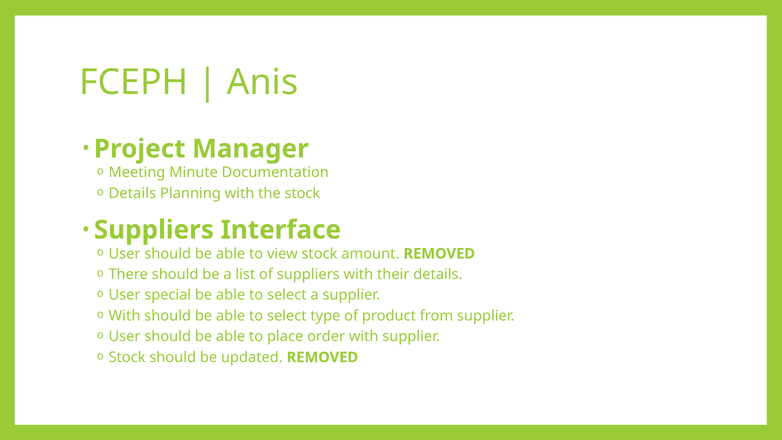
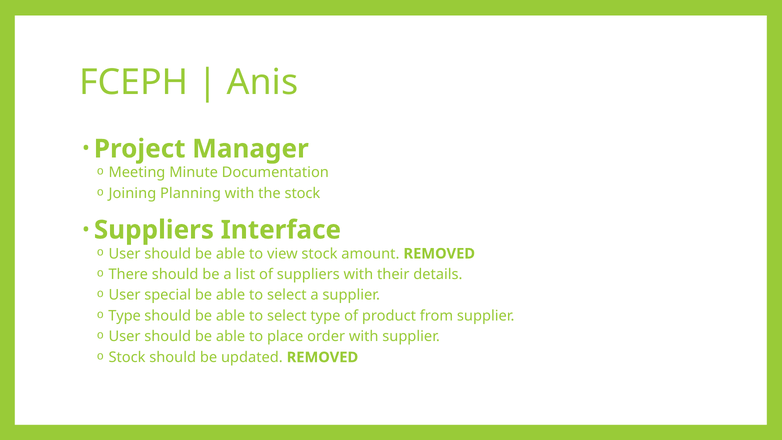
Details: Details -> Joining (132, 193)
With: With -> Type (125, 316)
